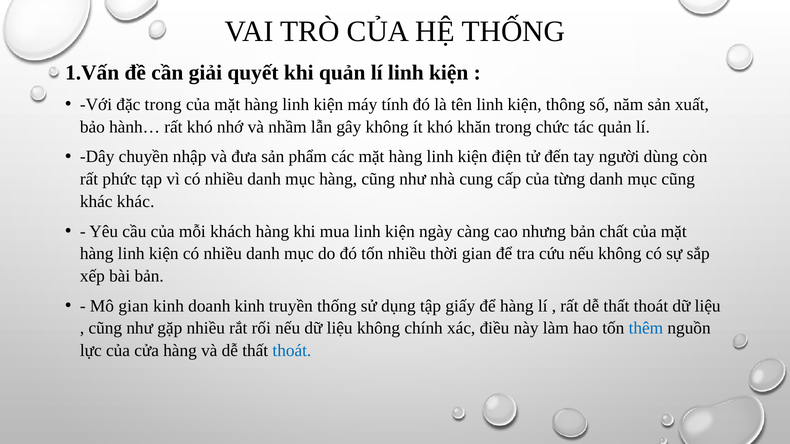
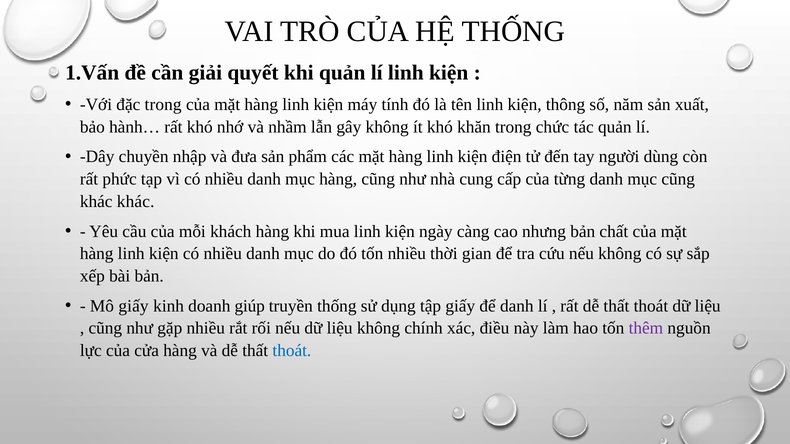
Mô gian: gian -> giấy (134, 306)
doanh kinh: kinh -> giúp (250, 306)
để hàng: hàng -> danh (517, 306)
thêm colour: blue -> purple (646, 328)
